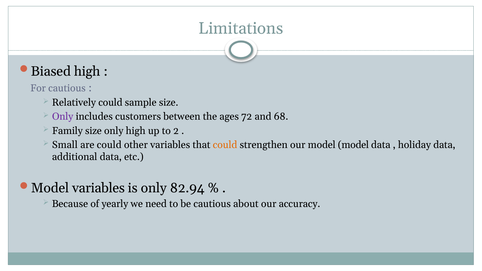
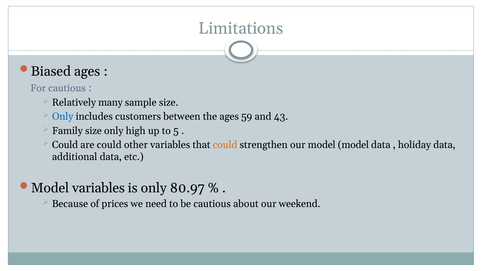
Biased high: high -> ages (87, 71)
Relatively could: could -> many (110, 103)
Only colour: purple -> blue (63, 117)
72: 72 -> 59 (247, 117)
68: 68 -> 43 (281, 117)
2: 2 -> 5 (176, 131)
Small: Small -> Could (65, 145)
82.94: 82.94 -> 80.97 (187, 188)
yearly: yearly -> prices (115, 204)
accuracy: accuracy -> weekend (300, 204)
